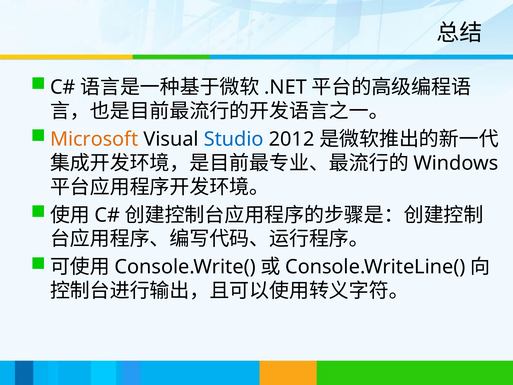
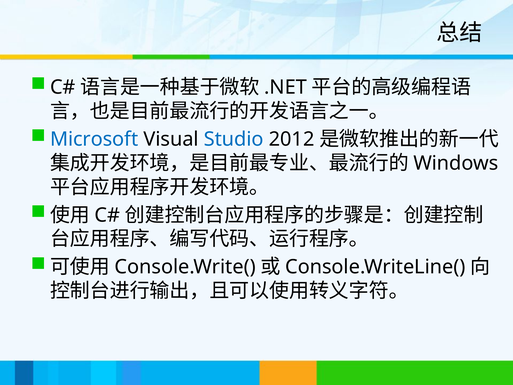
Microsoft colour: orange -> blue (94, 139)
